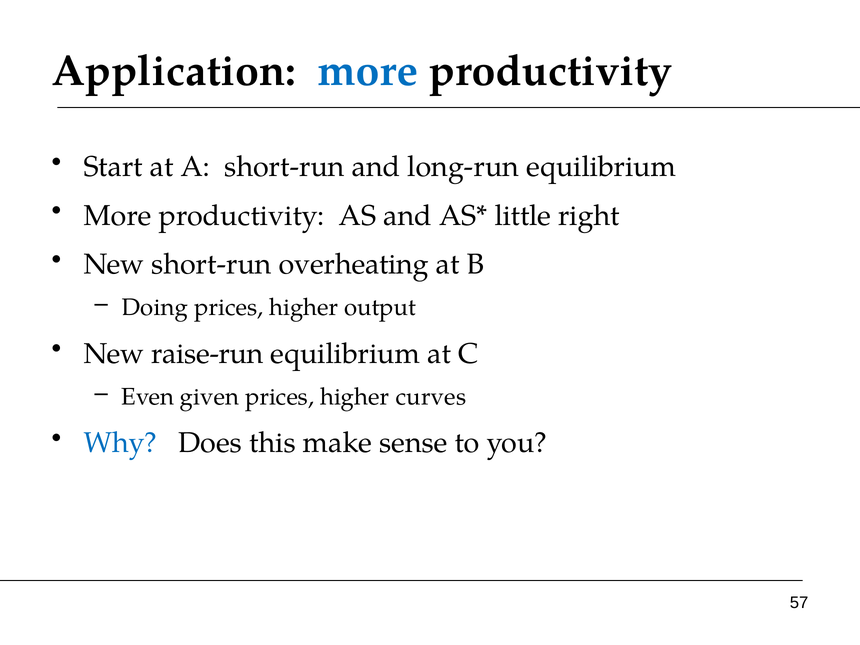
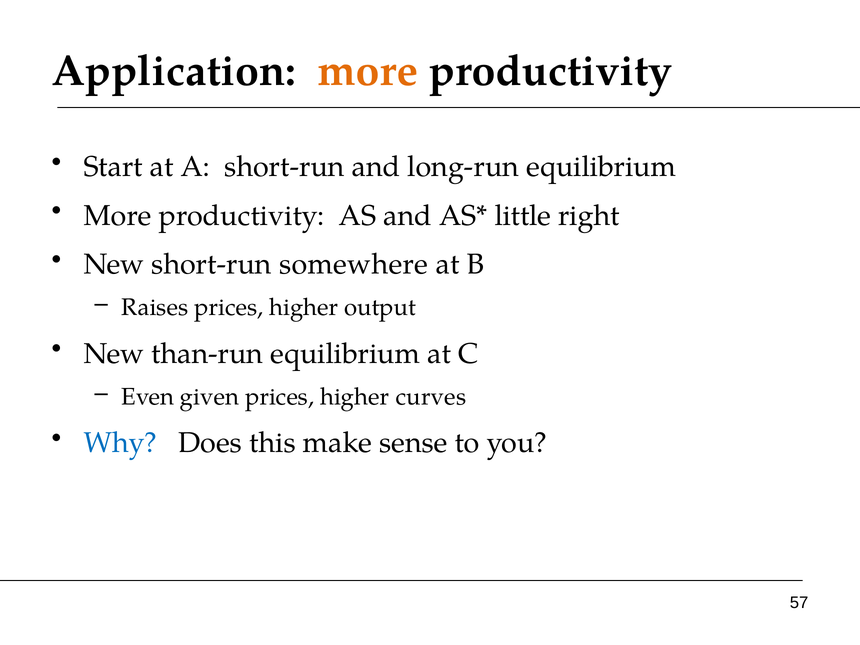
more colour: blue -> orange (368, 71)
overheating: overheating -> somewhere (354, 264)
Doing: Doing -> Raises (155, 307)
raise-run: raise-run -> than-run (207, 354)
